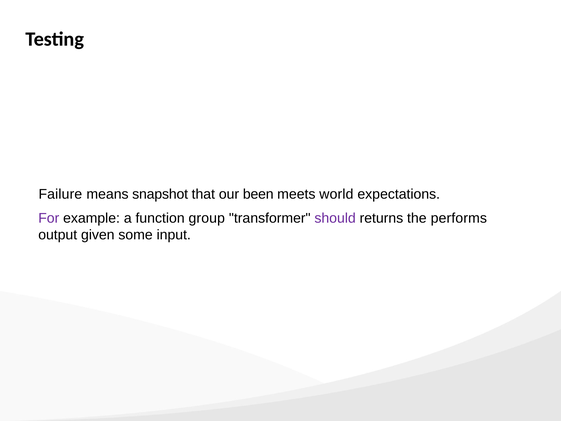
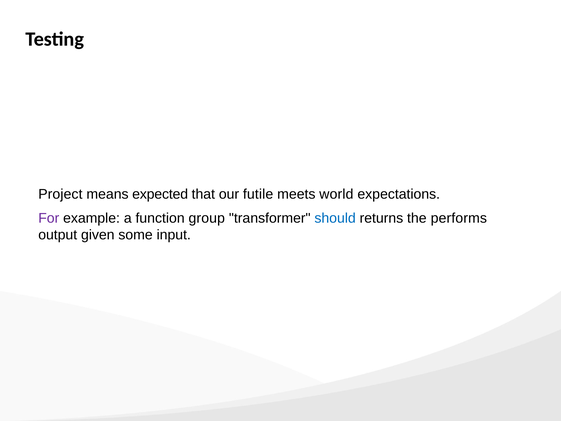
Failure: Failure -> Project (60, 194)
snapshot: snapshot -> expected (160, 194)
been: been -> futile (258, 194)
should colour: purple -> blue (335, 218)
